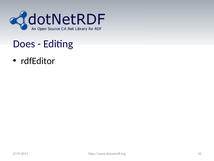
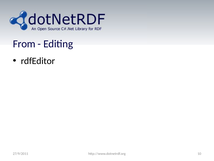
Does: Does -> From (24, 44)
